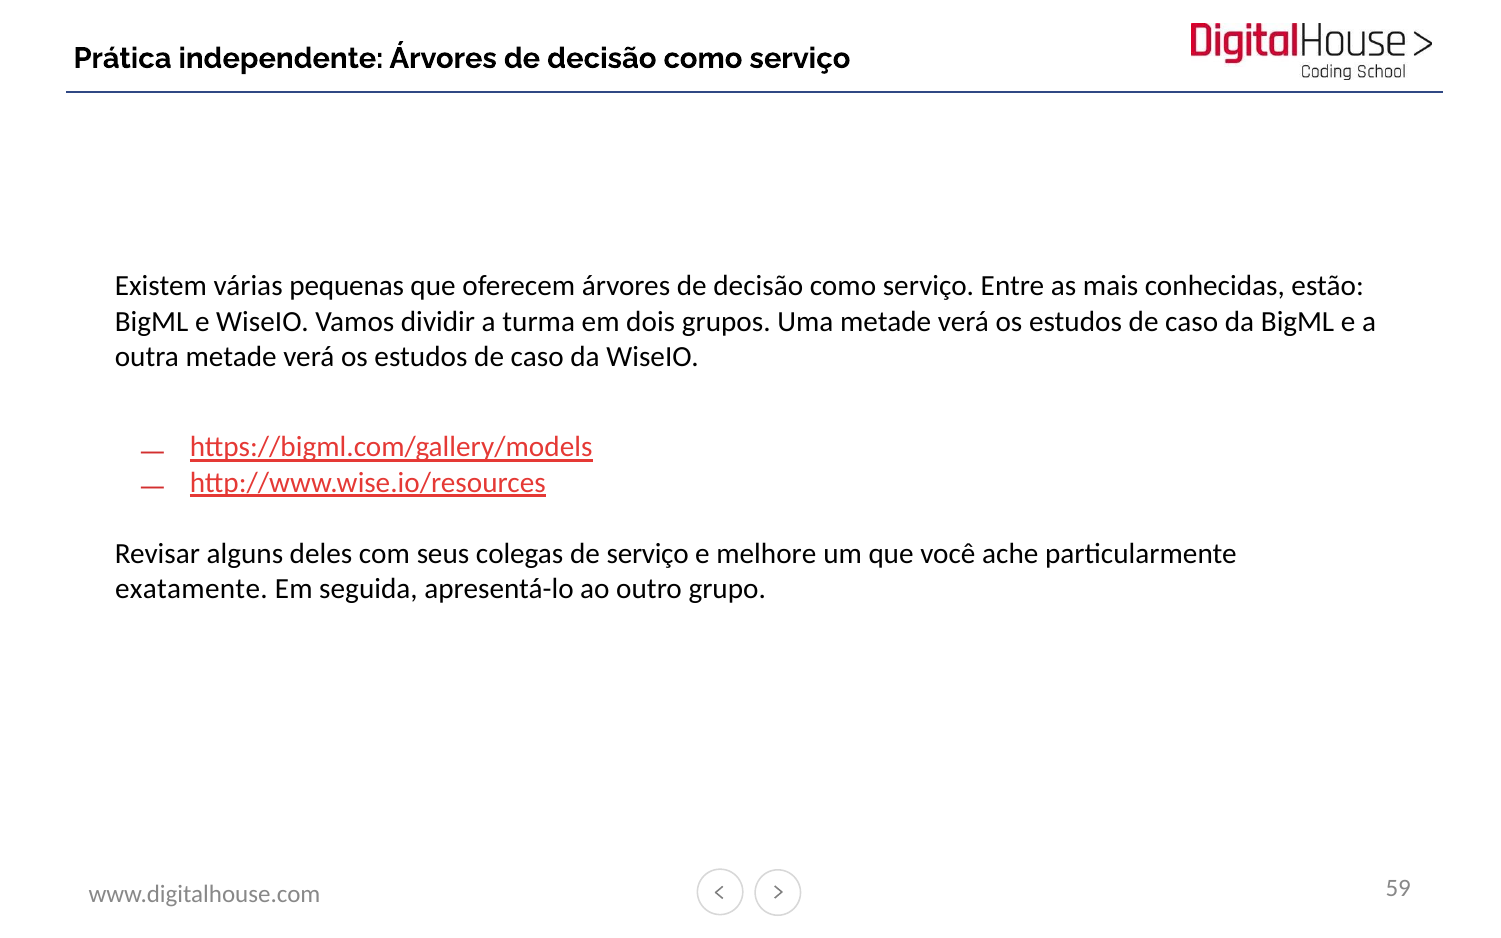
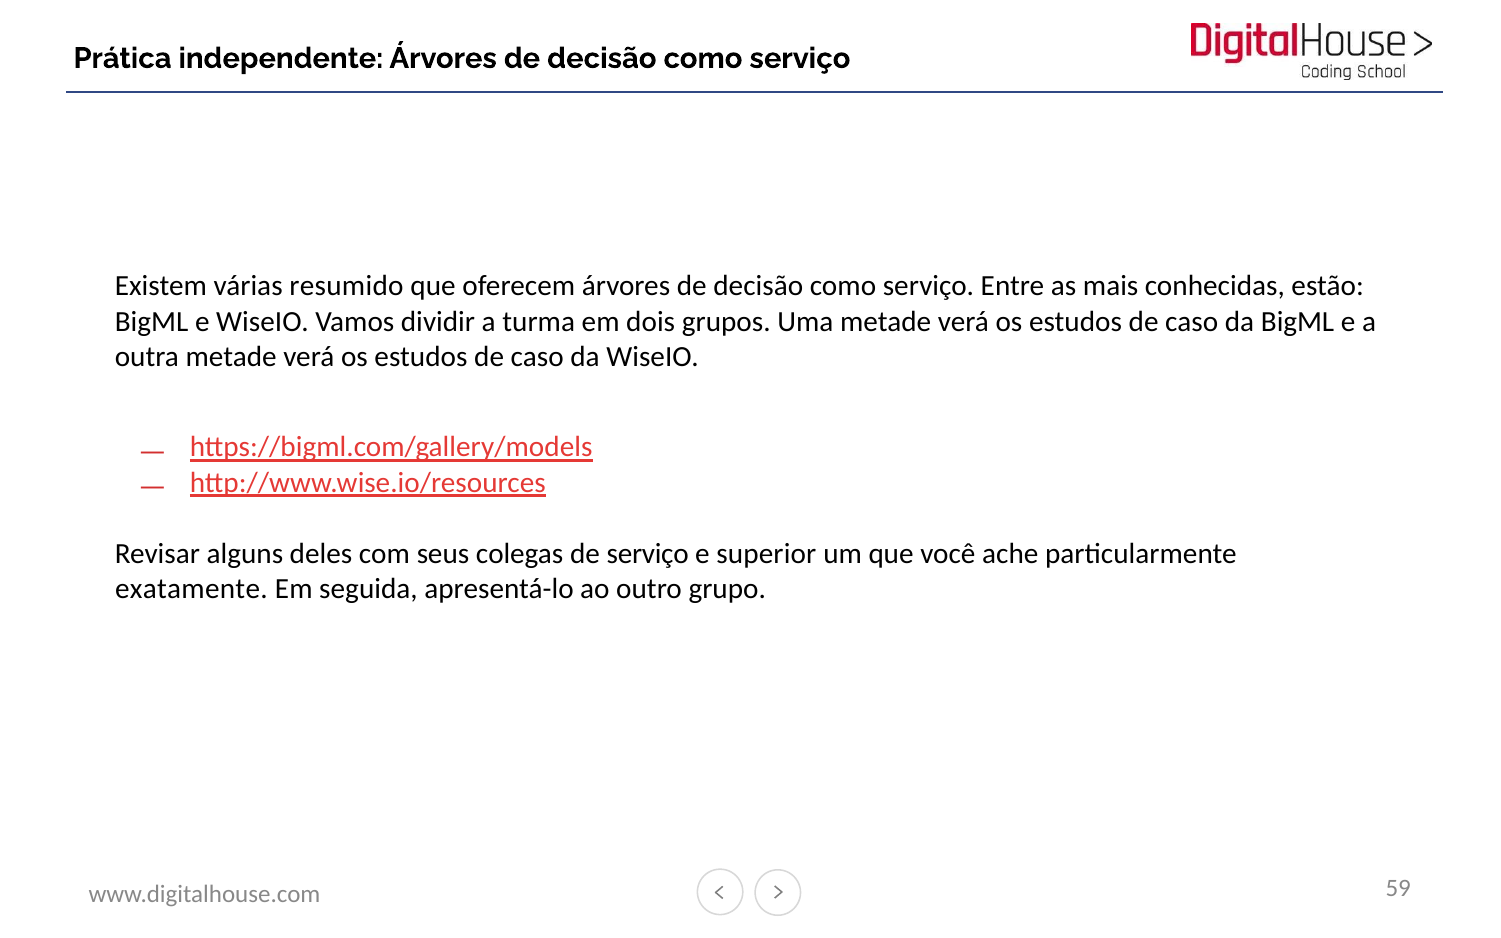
pequenas: pequenas -> resumido (346, 286)
melhore: melhore -> superior (766, 553)
